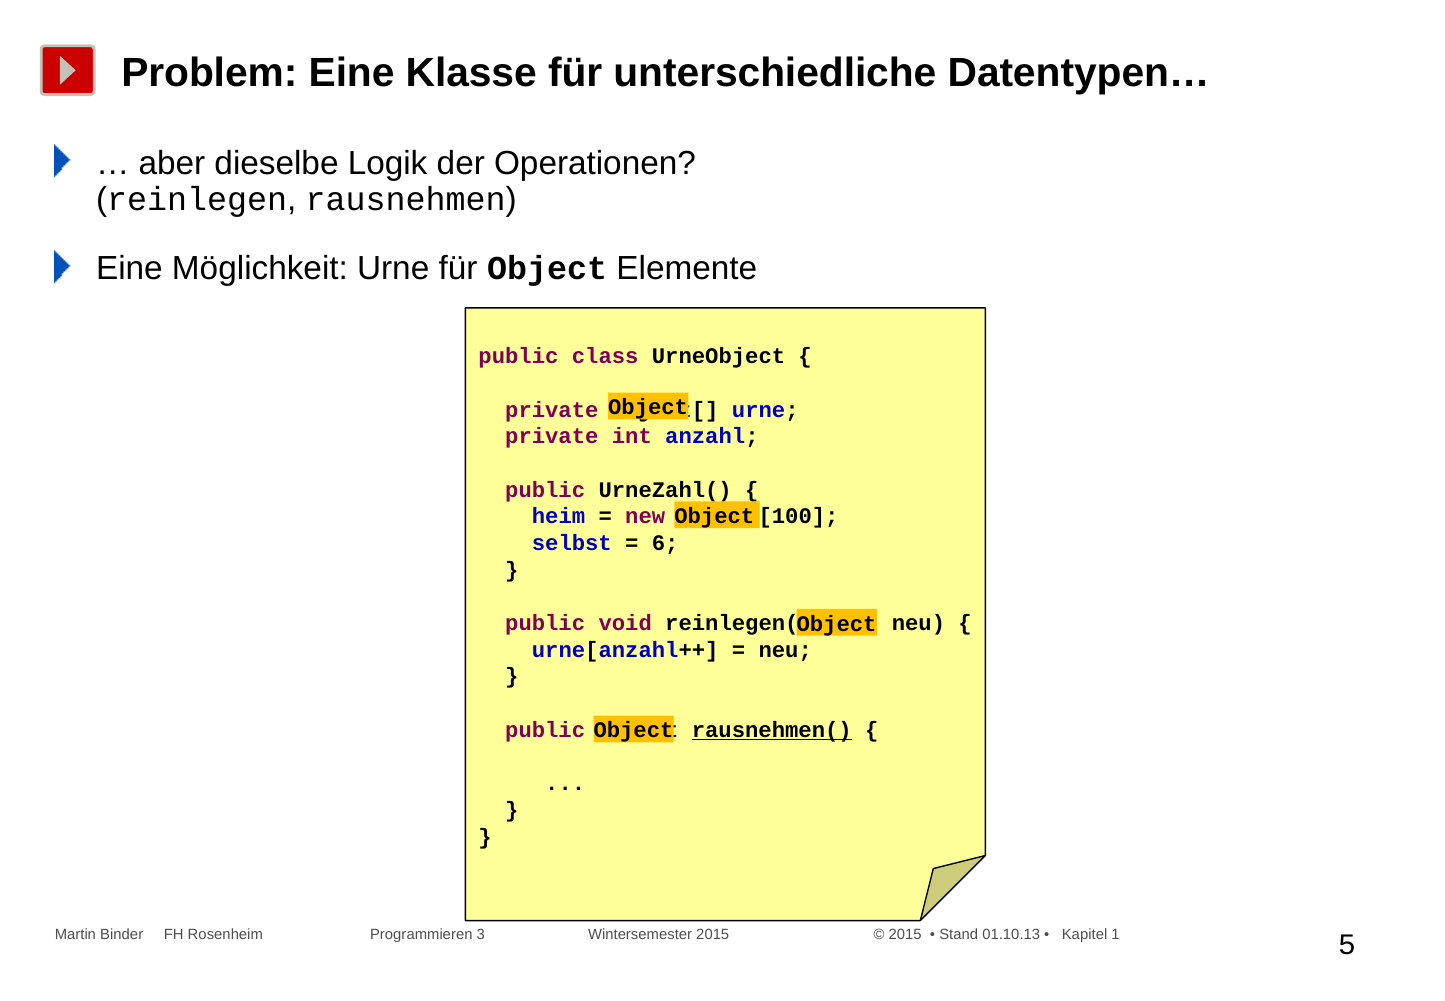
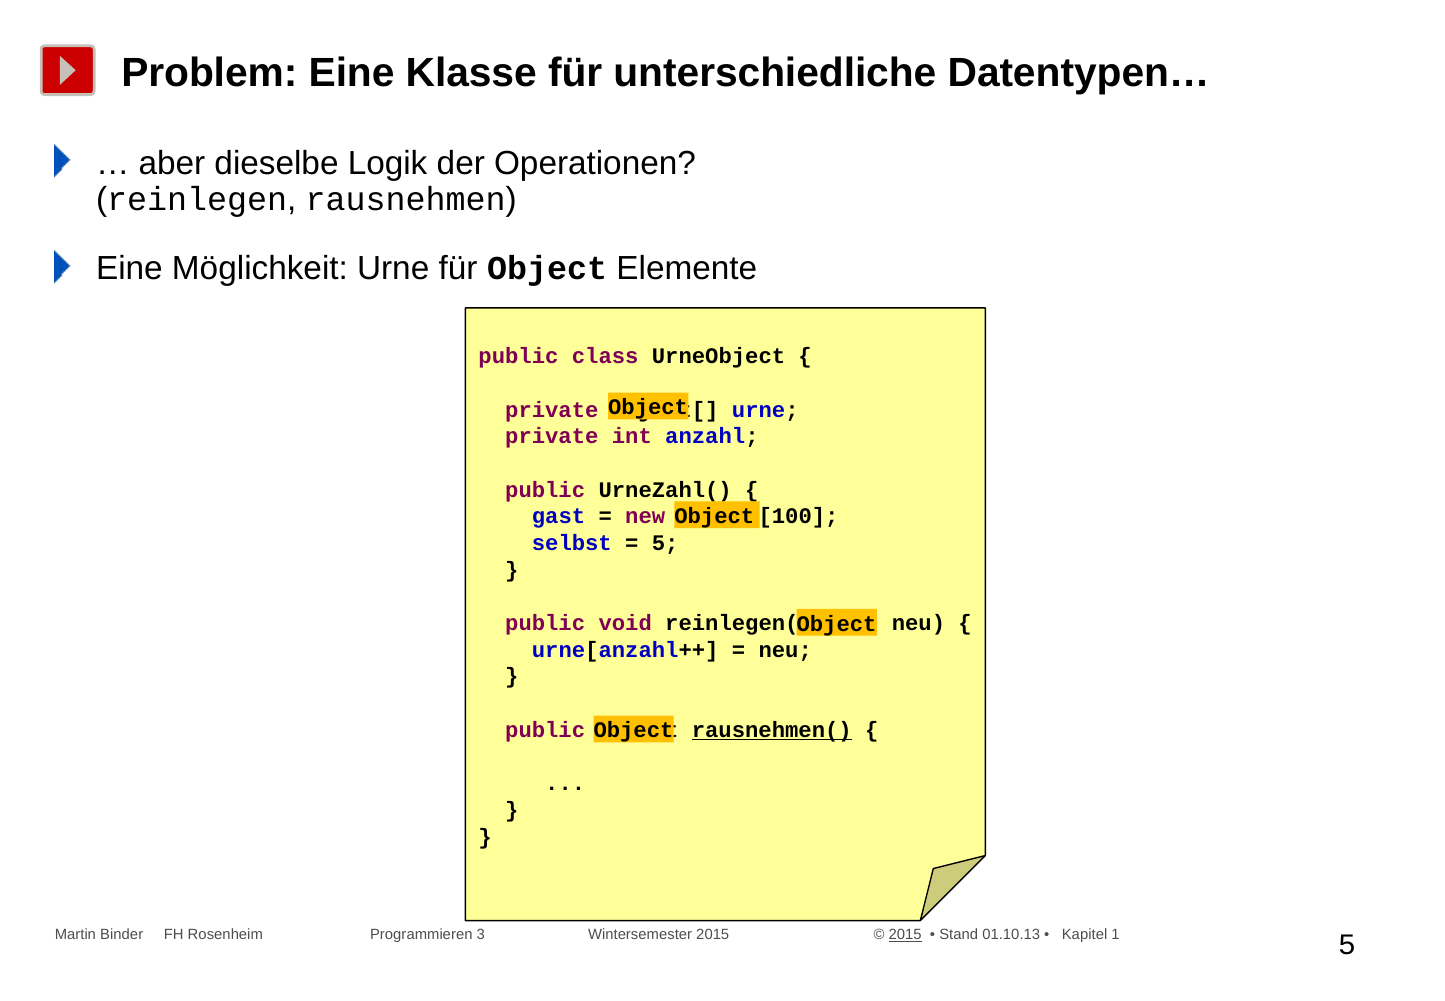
heim: heim -> gast (559, 516)
6: 6 -> 5 (665, 543)
2015 underline: none -> present (905, 935)
